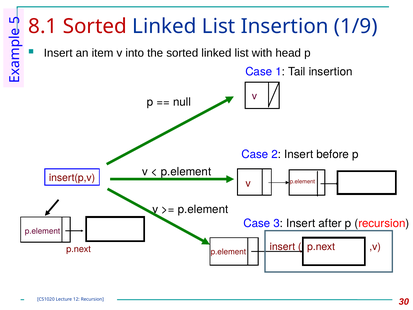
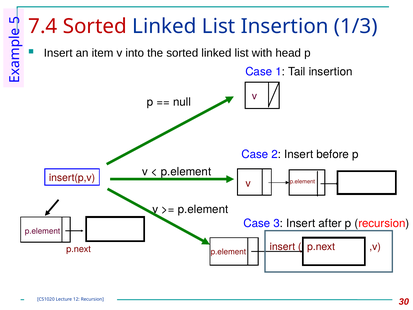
8.1: 8.1 -> 7.4 (43, 26)
1/9: 1/9 -> 1/3 (356, 26)
